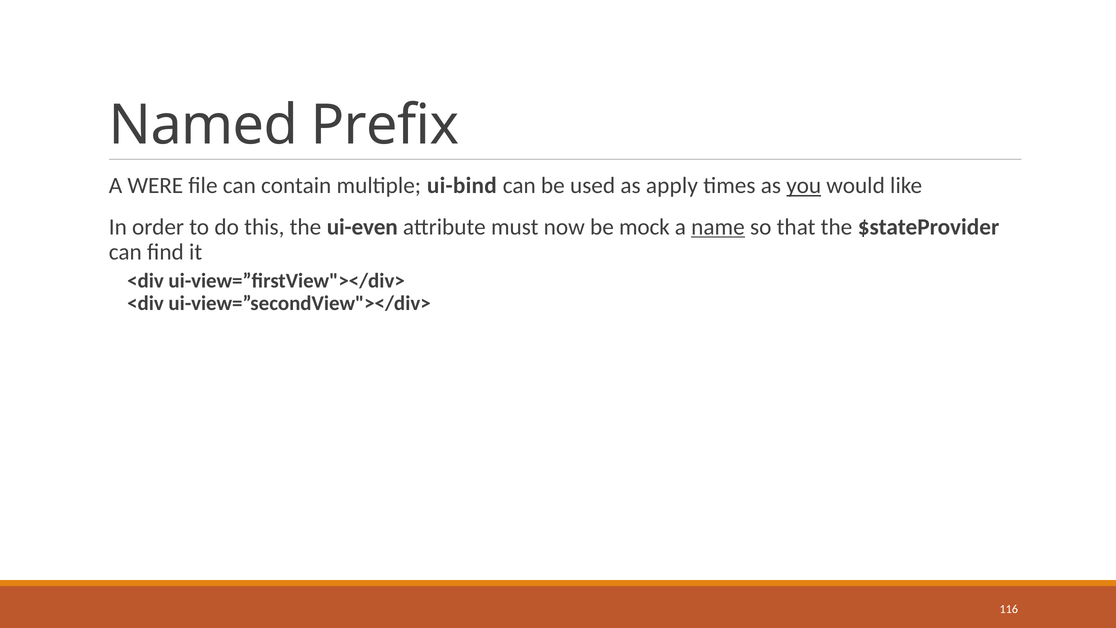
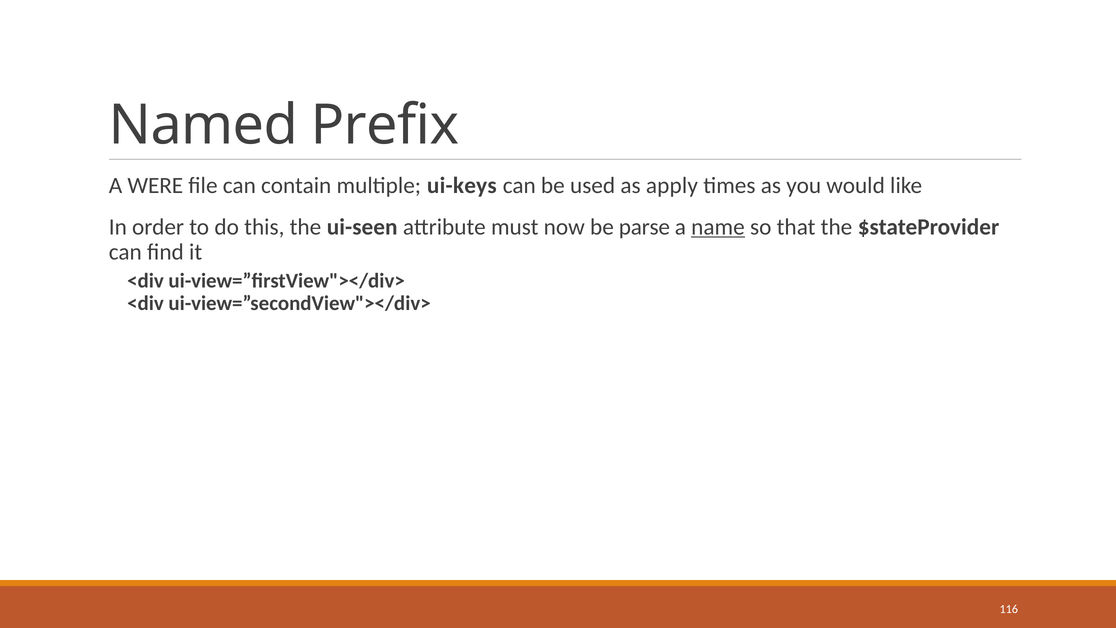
ui-bind: ui-bind -> ui-keys (462, 186)
you underline: present -> none (804, 186)
ui-even: ui-even -> ui-seen (362, 227)
mock: mock -> parse (644, 227)
